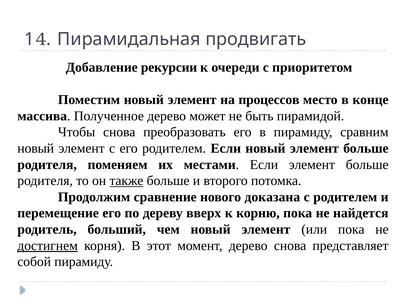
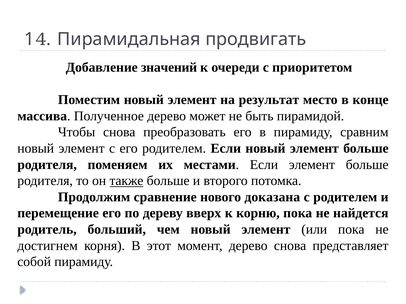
рекурсии: рекурсии -> значений (169, 67)
процессов: процессов -> результат (269, 100)
достигнем underline: present -> none (48, 246)
